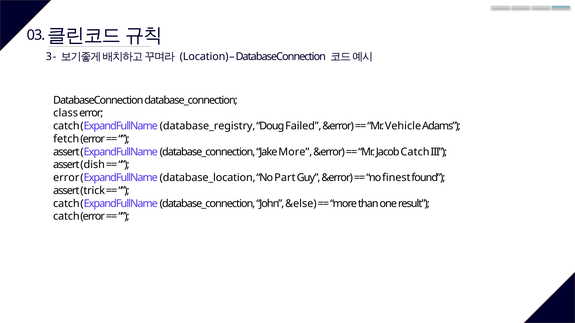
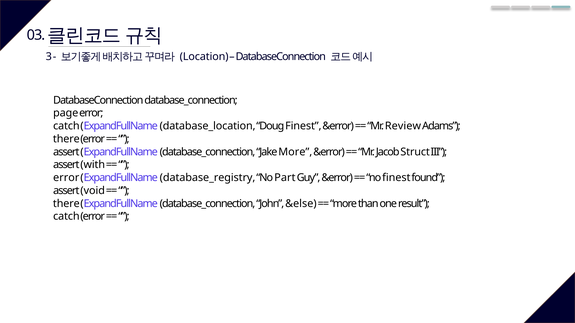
class: class -> page (66, 113)
database_registry: database_registry -> database_location (208, 126)
Doug Failed: Failed -> Finest (303, 126)
Vehicle: Vehicle -> Review (403, 126)
fetch: fetch -> there (66, 139)
Jacob Catch: Catch -> Struct (415, 152)
dish: dish -> with (93, 165)
database_location: database_location -> database_registry (208, 178)
trick: trick -> void (93, 191)
catch: catch -> there (66, 204)
